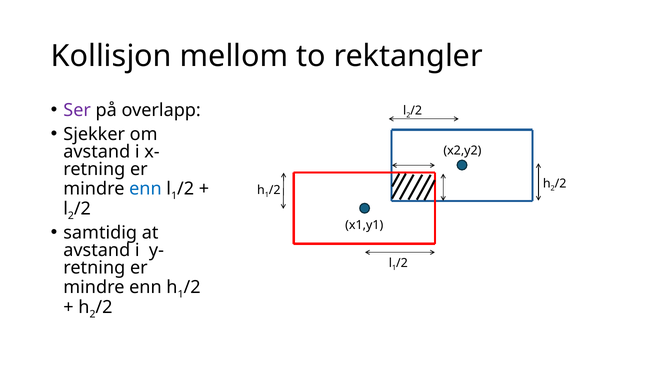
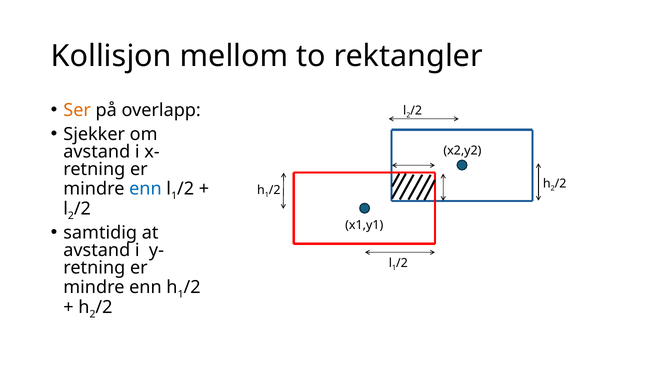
Ser colour: purple -> orange (77, 110)
